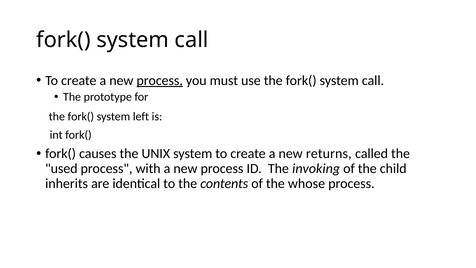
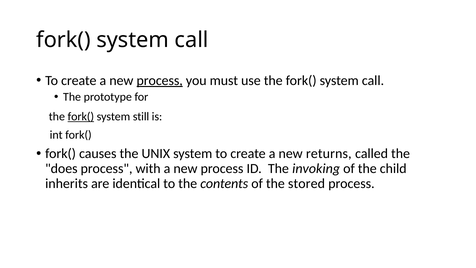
fork( underline: none -> present (81, 116)
left: left -> still (141, 116)
used: used -> does (61, 169)
whose: whose -> stored (306, 184)
